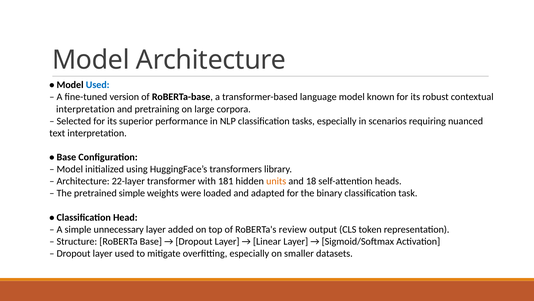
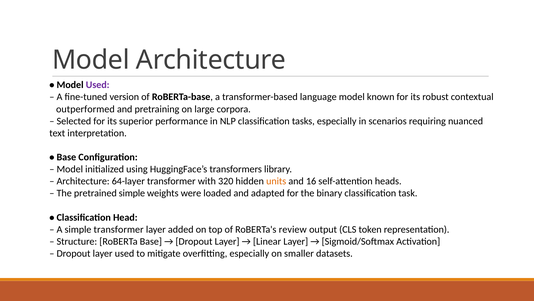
Used colour: blue -> purple (98, 85)
interpretation: interpretation -> outperformed (85, 109)
22-layer: 22-layer -> 64-layer (128, 181)
181: 181 -> 320 (226, 181)
18: 18 -> 16 (311, 181)
simple unnecessary: unnecessary -> transformer (119, 229)
